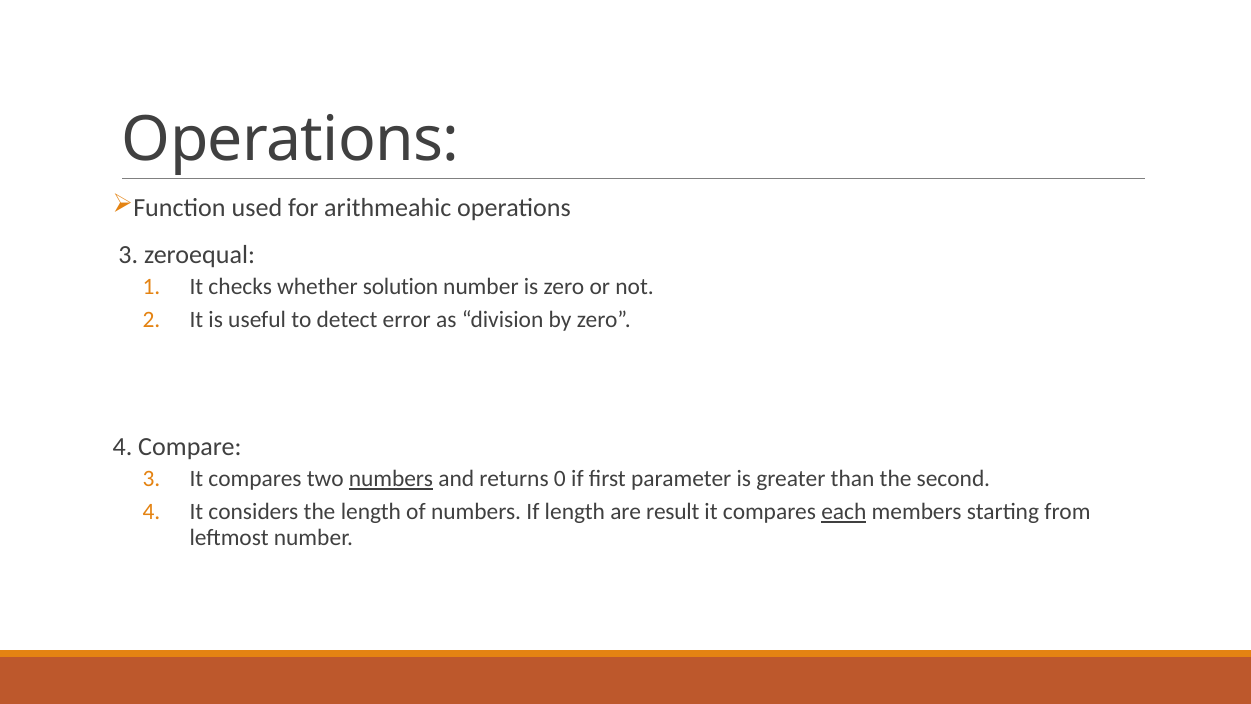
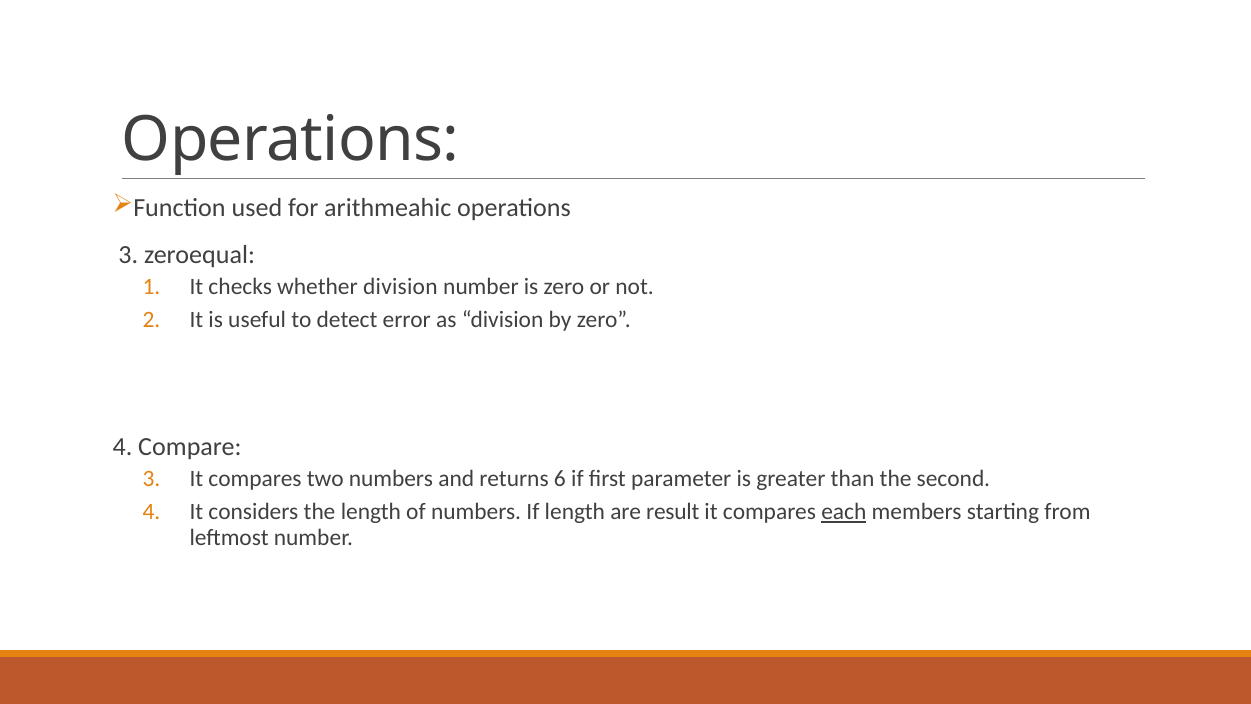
whether solution: solution -> division (400, 286)
numbers underline: present -> none (391, 479)
0: 0 -> 6 (560, 479)
